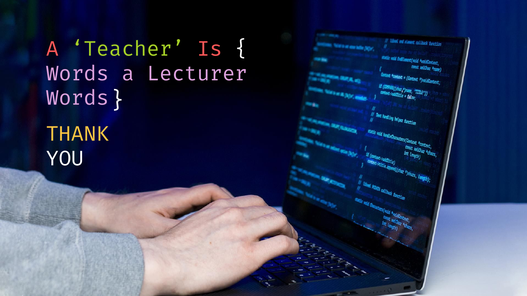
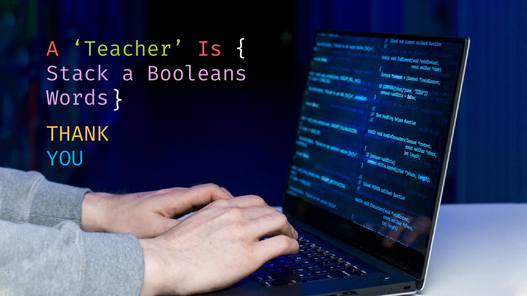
Words: Words -> Stack (78, 74)
Lecturer: Lecturer -> Booleans (197, 74)
YOU colour: white -> light blue (65, 159)
